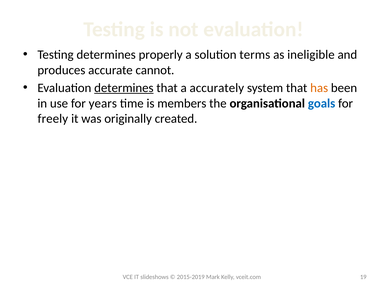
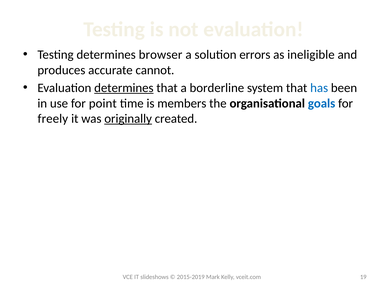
properly: properly -> browser (161, 55)
terms: terms -> errors (255, 55)
accurately: accurately -> borderline (217, 88)
has colour: orange -> blue (319, 88)
years: years -> point (103, 103)
originally underline: none -> present (128, 119)
